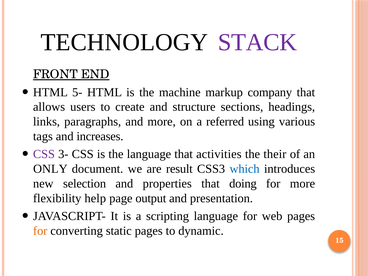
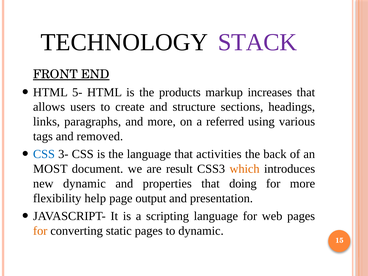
machine: machine -> products (180, 92)
company: company -> increases (270, 92)
increases: increases -> removed (100, 136)
CSS colour: purple -> blue (44, 154)
their: their -> back (275, 154)
ONLY: ONLY -> MOST (50, 169)
which colour: blue -> orange (245, 169)
new selection: selection -> dynamic (84, 184)
